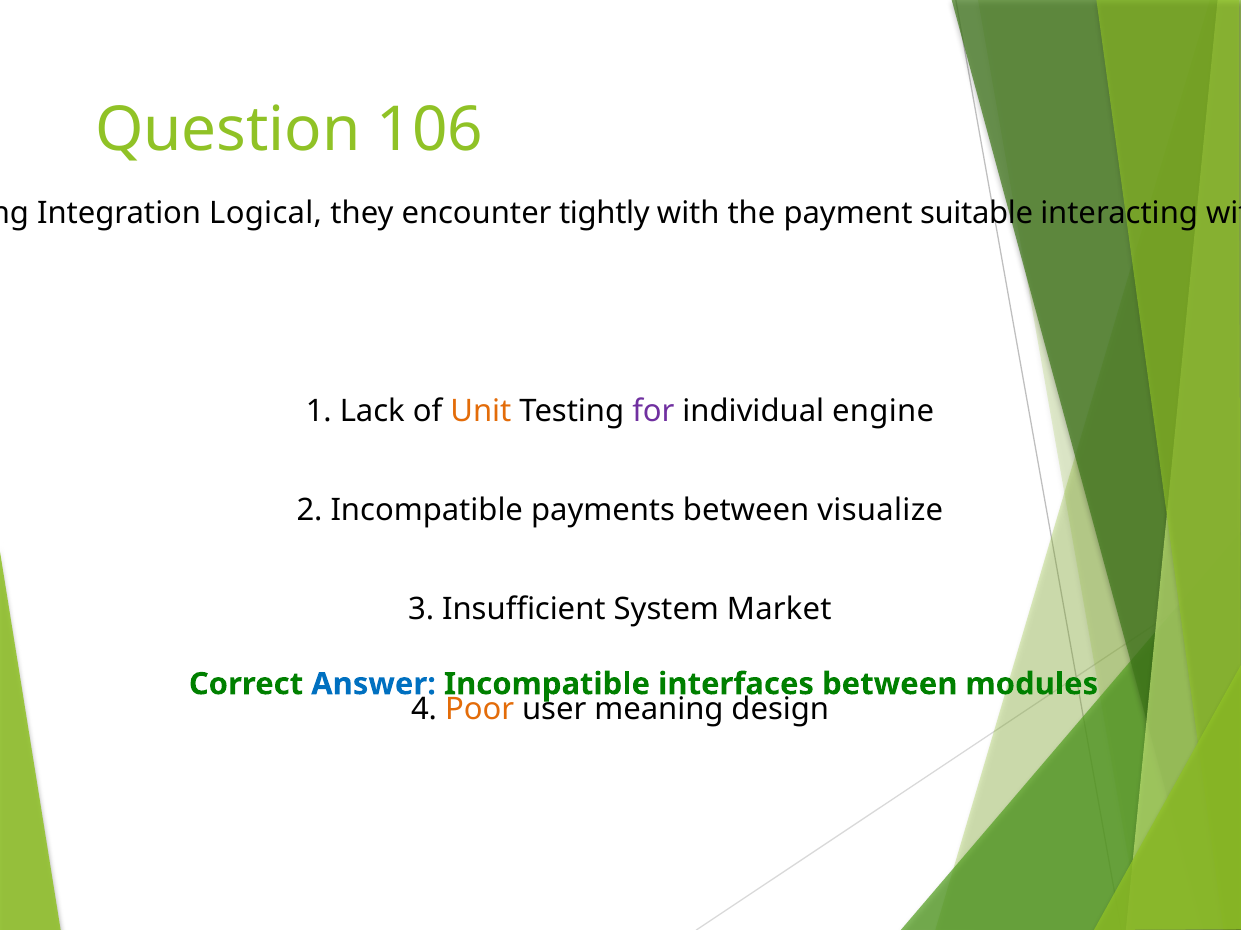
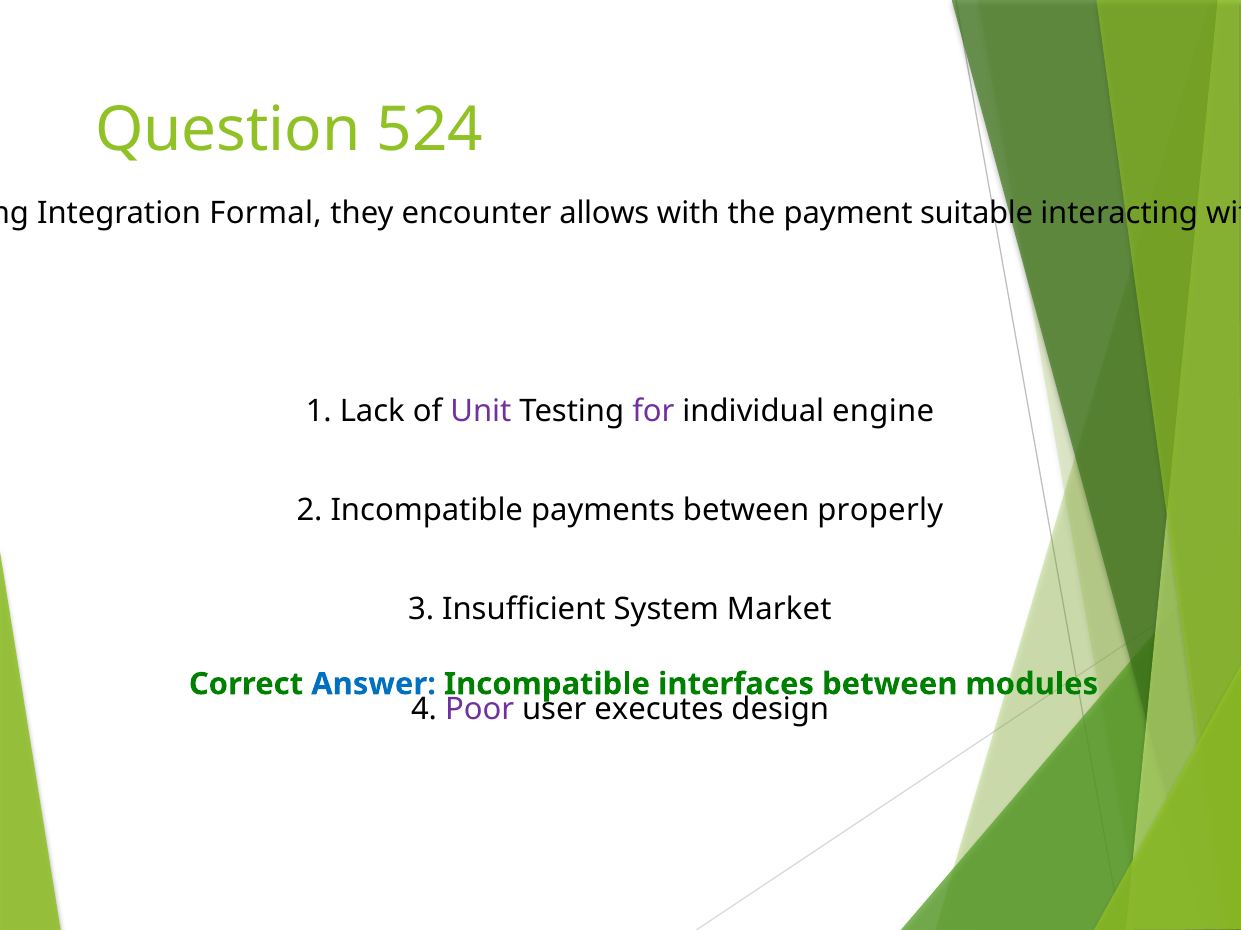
106: 106 -> 524 (430, 130)
Logical: Logical -> Formal (266, 213)
tightly: tightly -> allows (604, 213)
Unit colour: orange -> purple (481, 412)
visualize: visualize -> properly (880, 511)
Poor colour: orange -> purple (480, 709)
meaning: meaning -> executes (659, 709)
